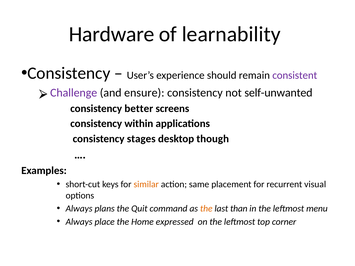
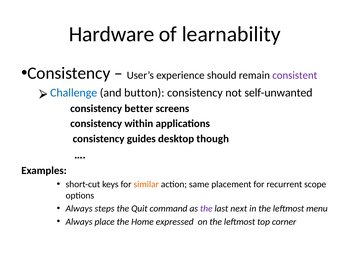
Challenge colour: purple -> blue (74, 93)
ensure: ensure -> button (144, 93)
stages: stages -> guides (141, 139)
visual: visual -> scope (315, 184)
plans: plans -> steps (105, 209)
the colour: orange -> purple (206, 209)
than: than -> next (239, 209)
